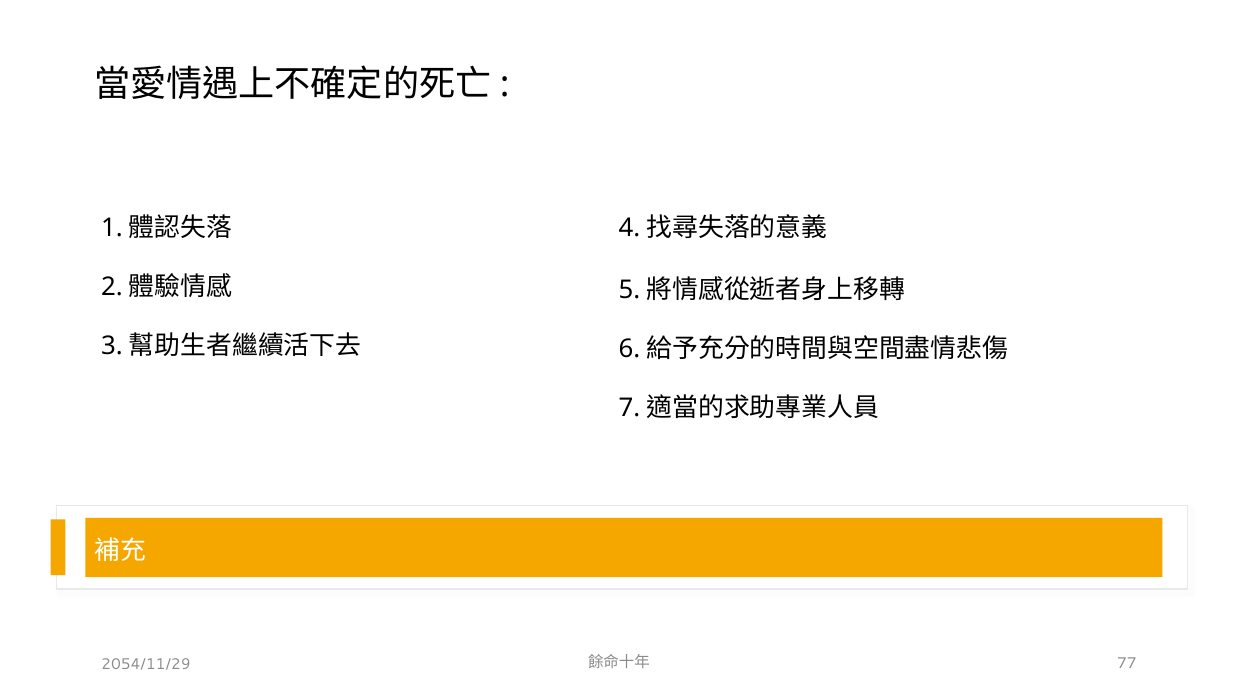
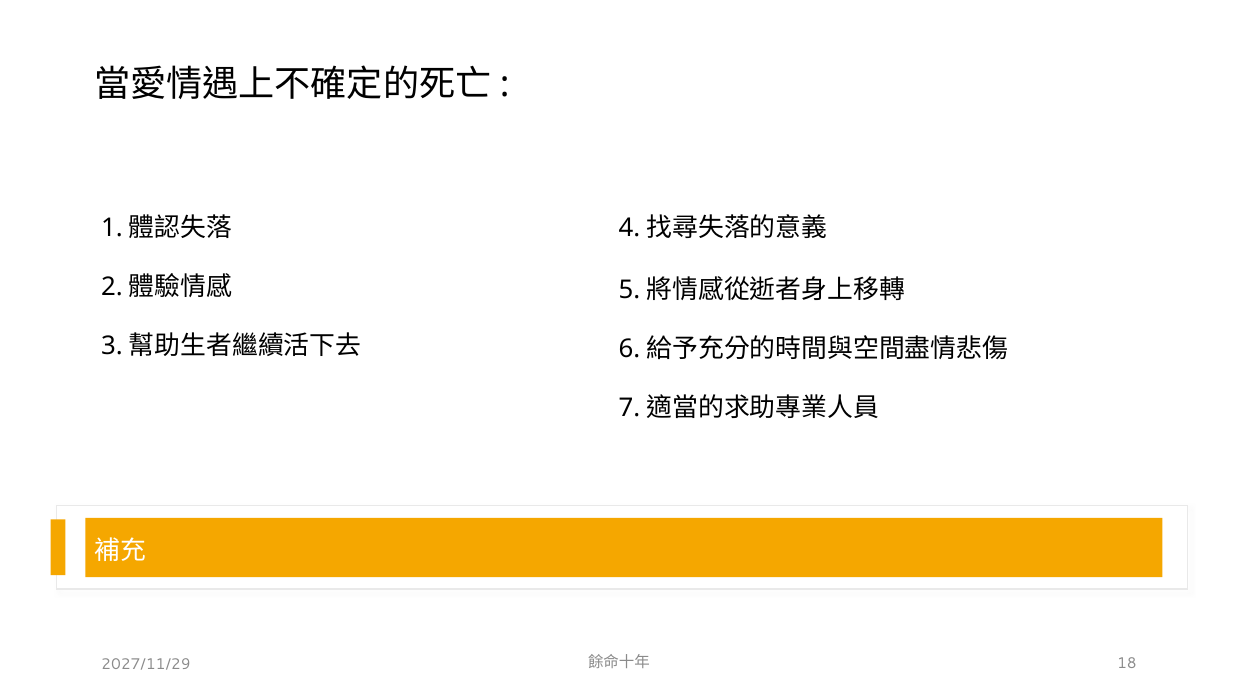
77: 77 -> 18 (1127, 663)
2054/11/29: 2054/11/29 -> 2027/11/29 (146, 665)
